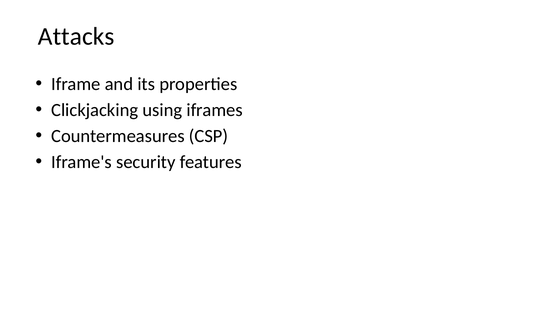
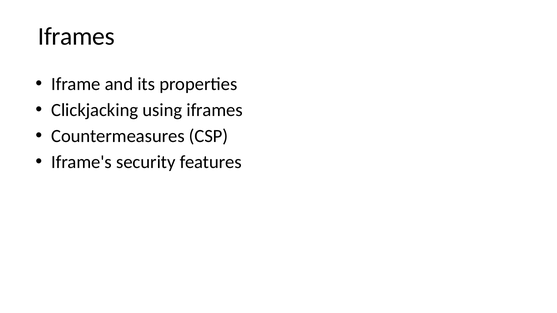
Attacks: Attacks -> Iframes (76, 37)
